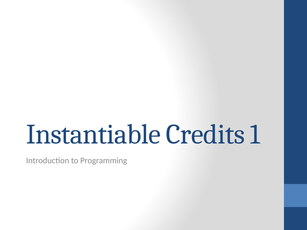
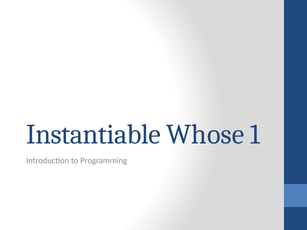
Credits: Credits -> Whose (205, 135)
